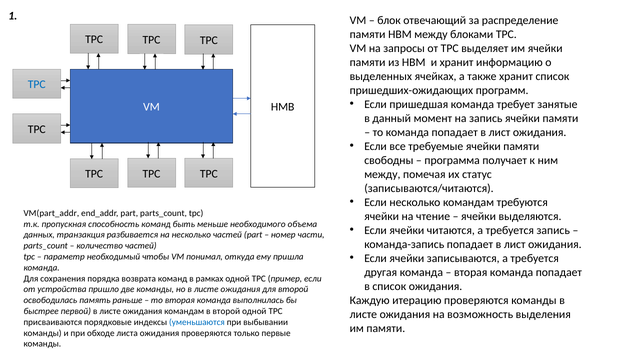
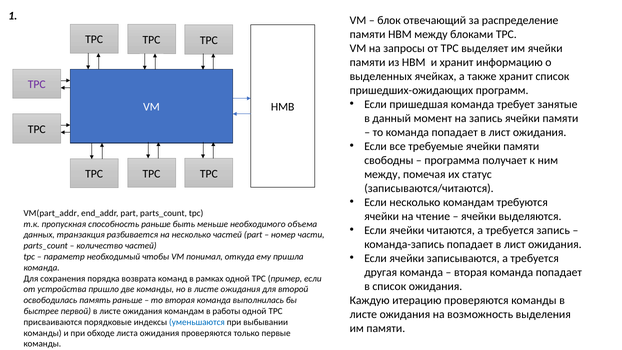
TPC colour: blue -> purple (37, 85)
способность команд: команд -> раньше (156, 224)
в второй: второй -> работы (226, 311)
